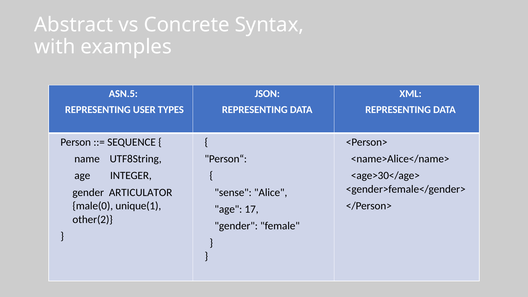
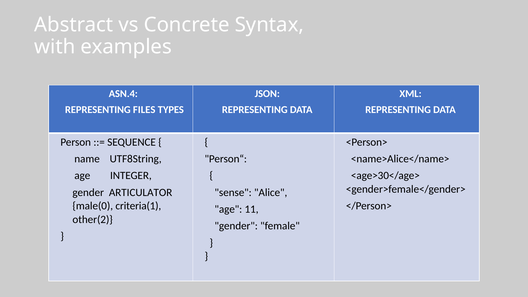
ASN.5: ASN.5 -> ASN.4 (123, 94)
USER: USER -> FILES (144, 110)
unique(1: unique(1 -> criteria(1 (138, 206)
17: 17 -> 11 (252, 209)
